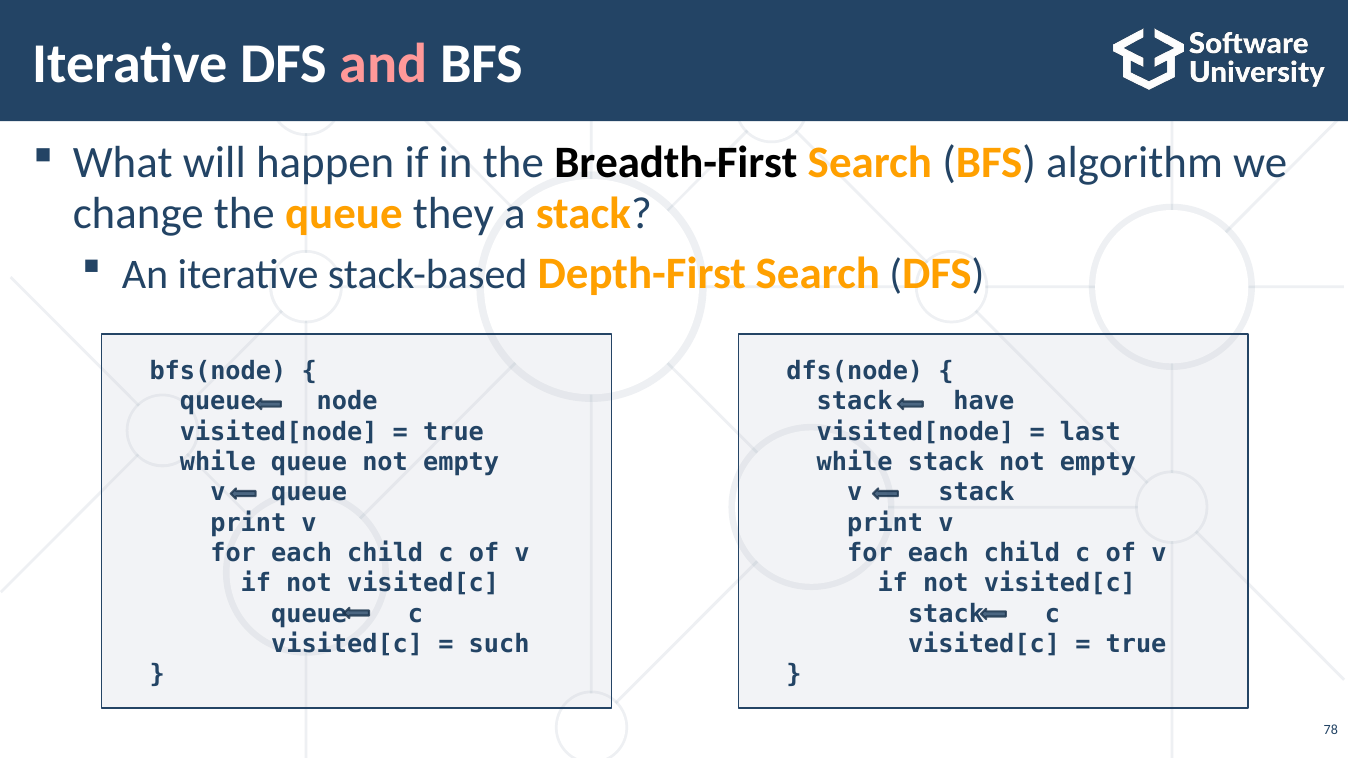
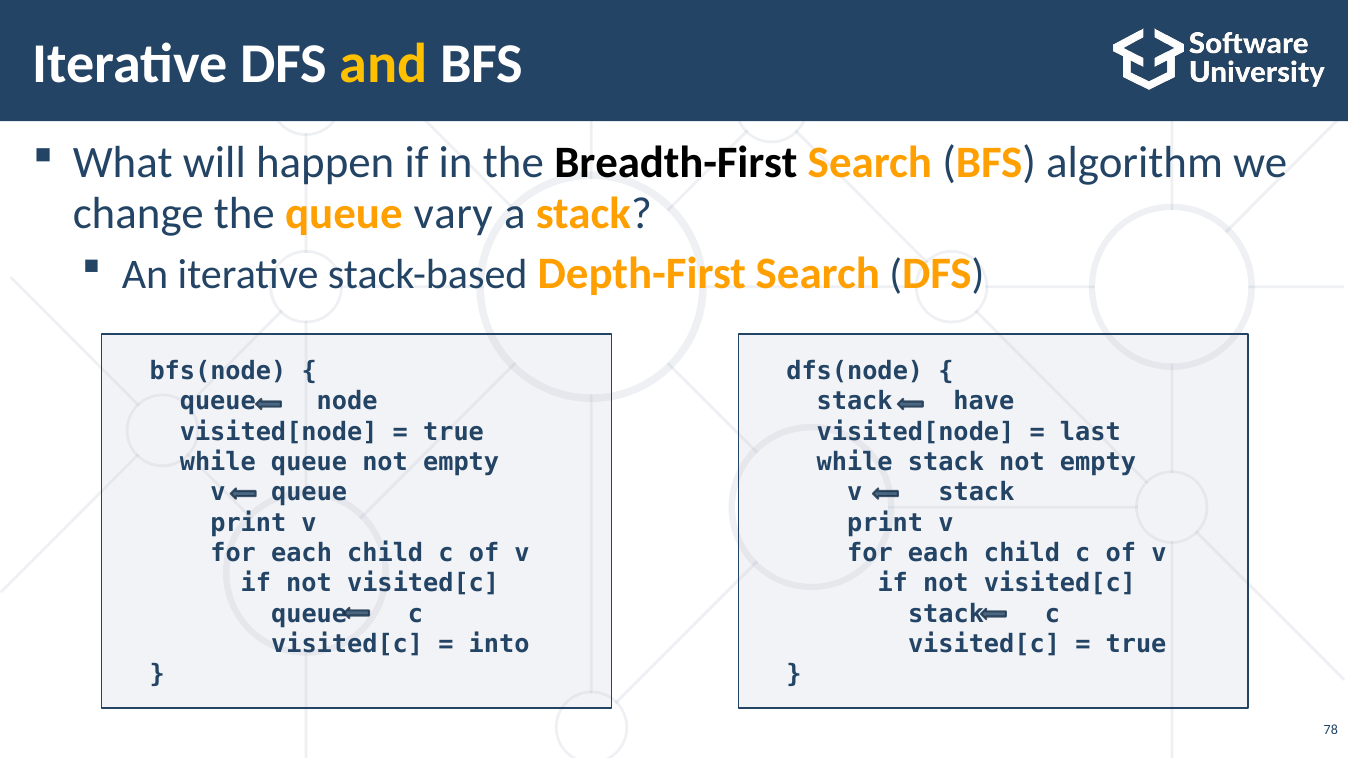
and colour: pink -> yellow (384, 64)
they: they -> vary (453, 214)
such: such -> into (499, 644)
